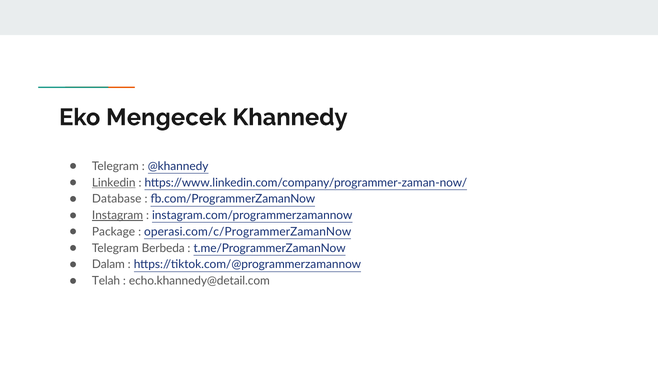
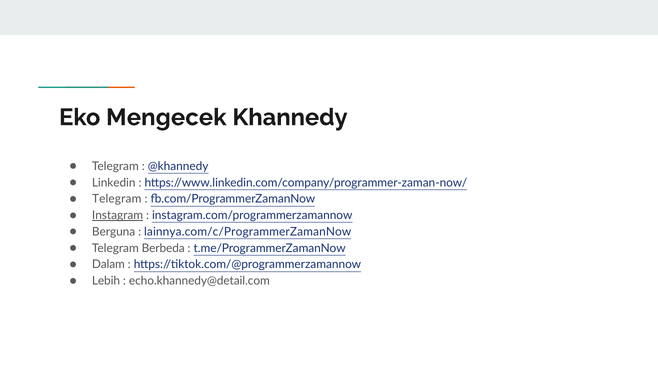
Linkedin underline: present -> none (114, 183)
Database: Database -> Telegram (117, 199)
Package: Package -> Berguna (114, 232)
operasi.com/c/ProgrammerZamanNow: operasi.com/c/ProgrammerZamanNow -> lainnya.com/c/ProgrammerZamanNow (248, 232)
Telah: Telah -> Lebih (106, 281)
